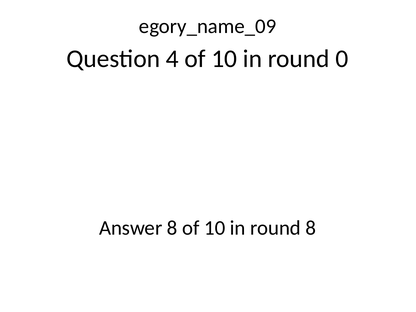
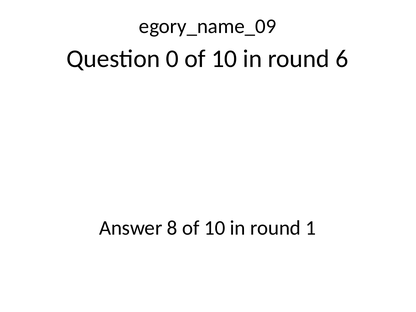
4: 4 -> 0 (172, 59)
0: 0 -> 6 (342, 59)
round 8: 8 -> 1 (311, 228)
